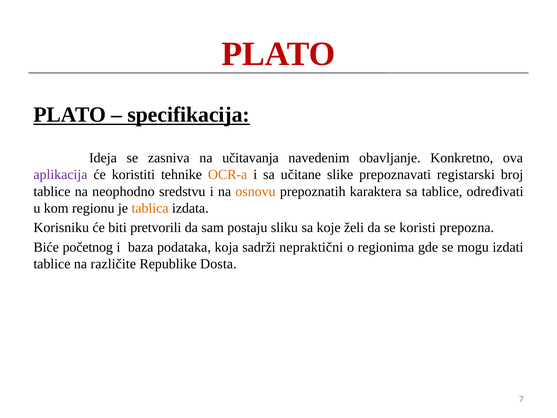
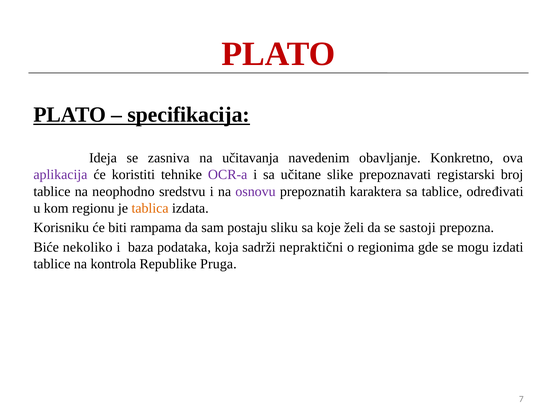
OCR-a colour: orange -> purple (228, 175)
osnovu colour: orange -> purple (256, 191)
pretvorili: pretvorili -> rampama (156, 228)
koristi: koristi -> sastoji (418, 228)
početnog: početnog -> nekoliko (88, 247)
različite: različite -> kontrola (113, 264)
Dosta: Dosta -> Pruga (218, 264)
